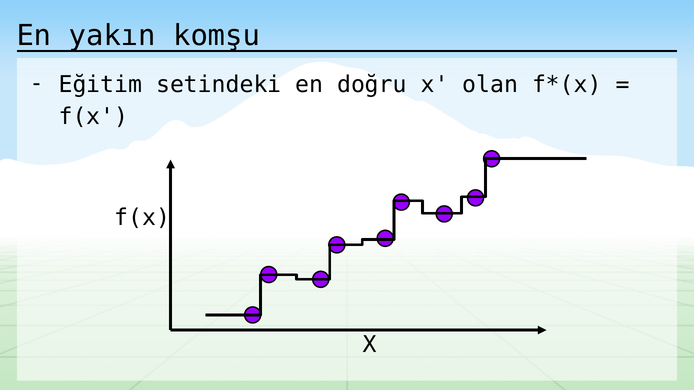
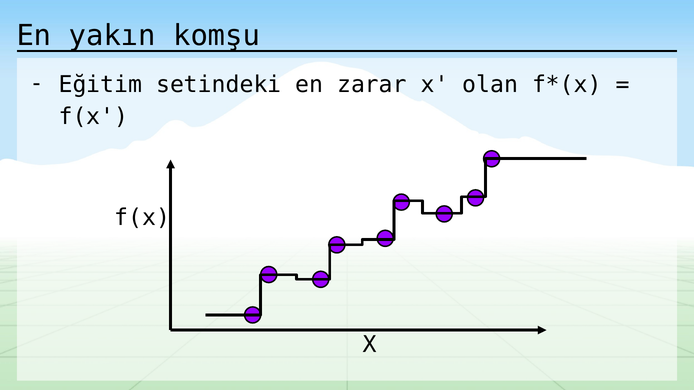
doğru: doğru -> zarar (372, 85)
